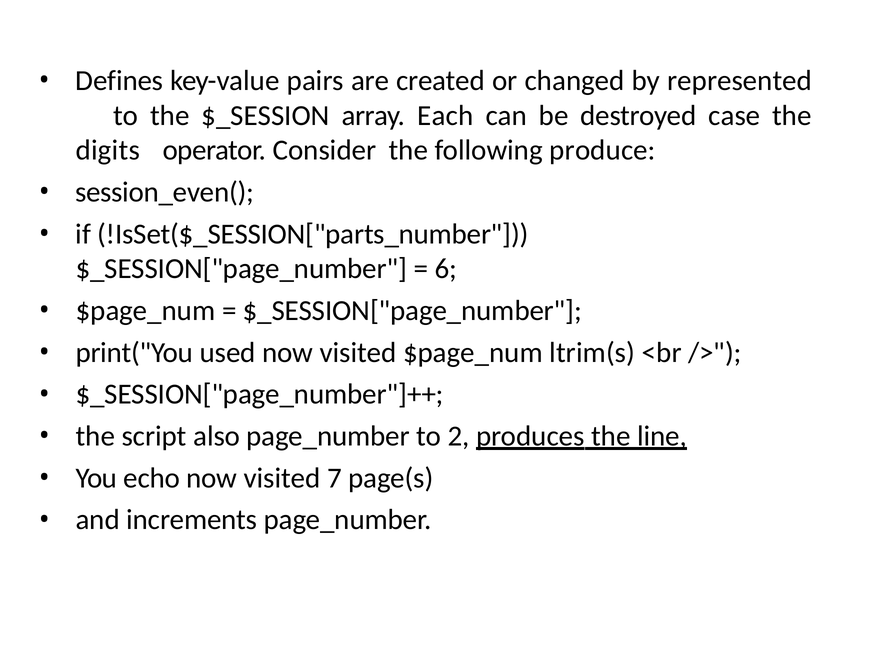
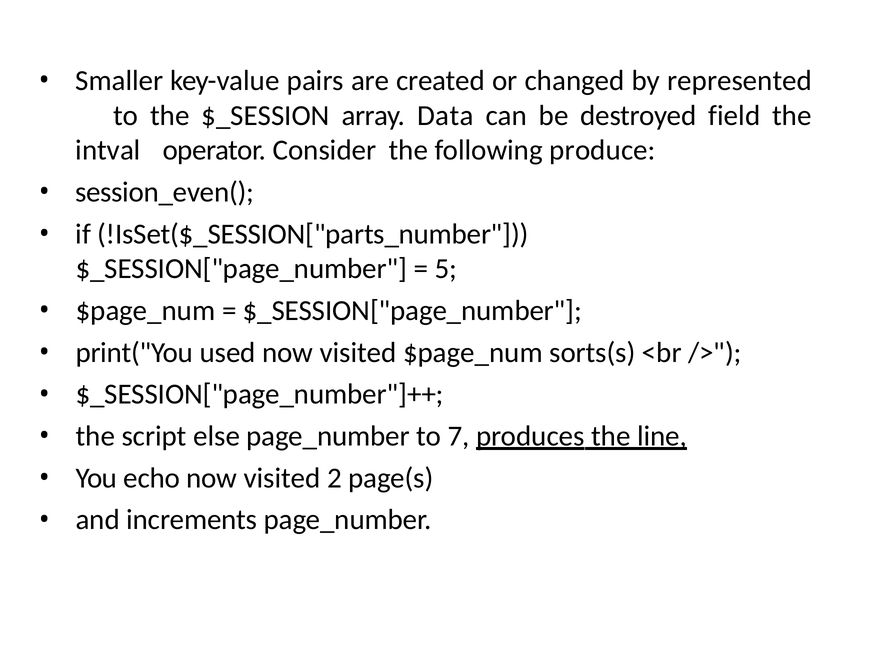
Defines: Defines -> Smaller (119, 81)
Each: Each -> Data (445, 116)
case: case -> field (734, 116)
digits: digits -> intval (108, 150)
6: 6 -> 5 (446, 269)
ltrim(s: ltrim(s -> sorts(s (592, 353)
also: also -> else (217, 436)
2: 2 -> 7 (459, 436)
7: 7 -> 2 (334, 478)
